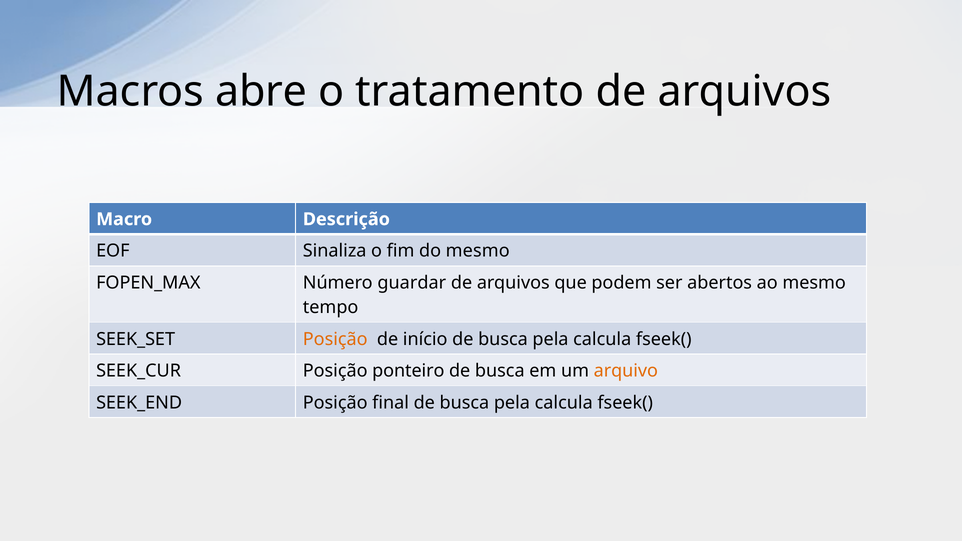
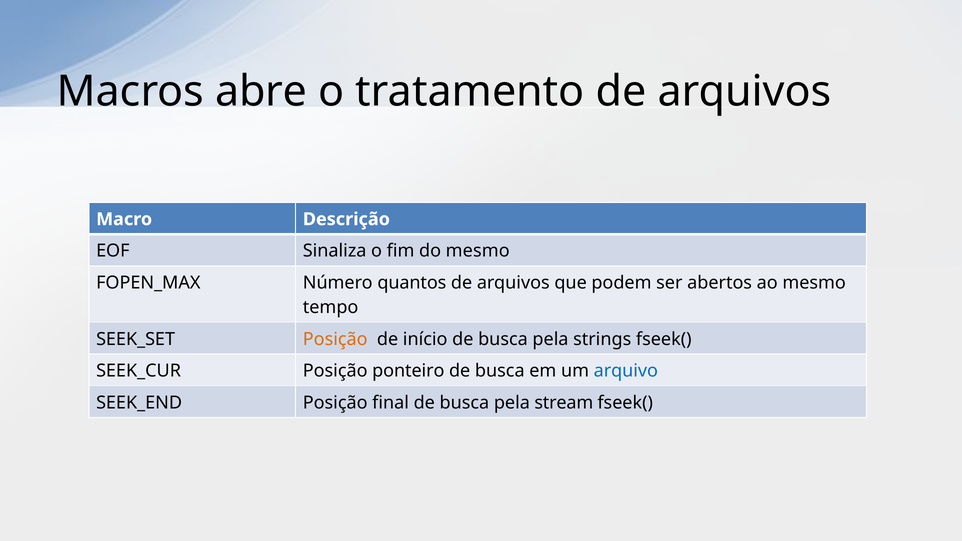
guardar: guardar -> quantos (412, 283)
calcula: calcula -> strings (602, 339)
arquivo colour: orange -> blue (626, 371)
calcula: calcula -> stream (564, 403)
